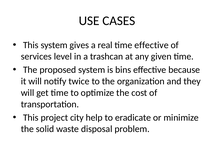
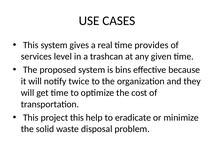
time effective: effective -> provides (151, 45)
project city: city -> this (77, 117)
